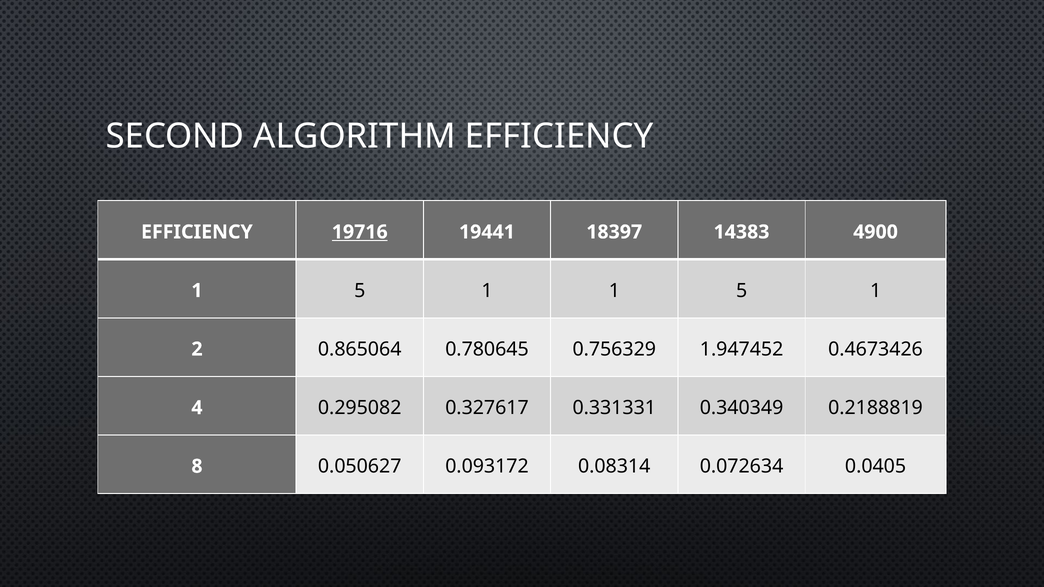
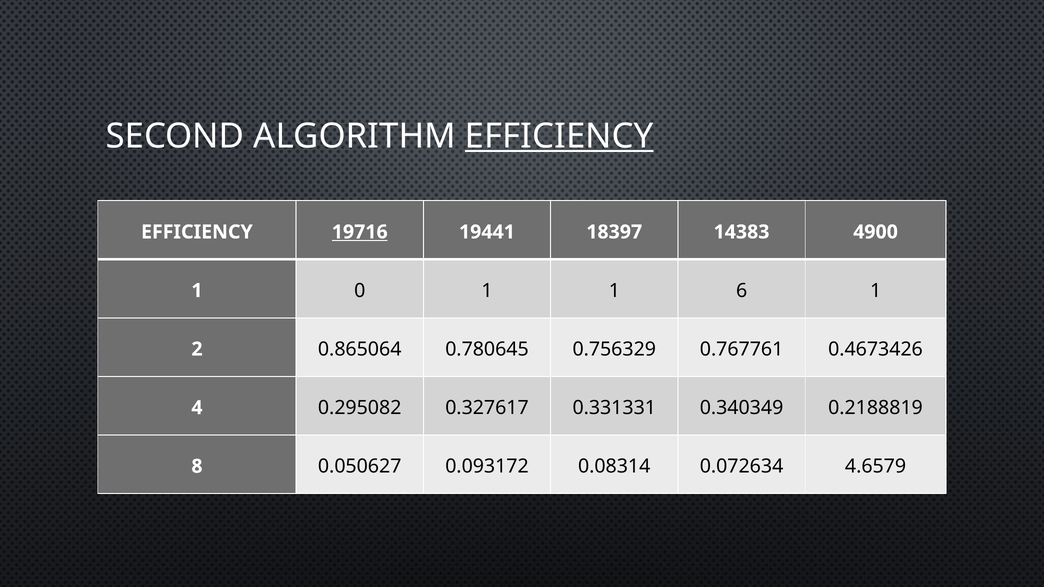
EFFICIENCY underline: none -> present (559, 136)
5: 5 -> 0 (360, 291)
1 1 5: 5 -> 6 (742, 291)
1.947452: 1.947452 -> 0.767761 (742, 349)
0.0405: 0.0405 -> 4.6579 (876, 466)
